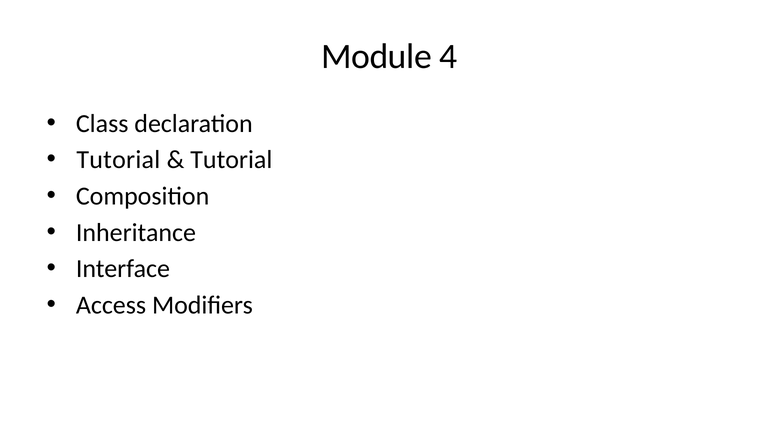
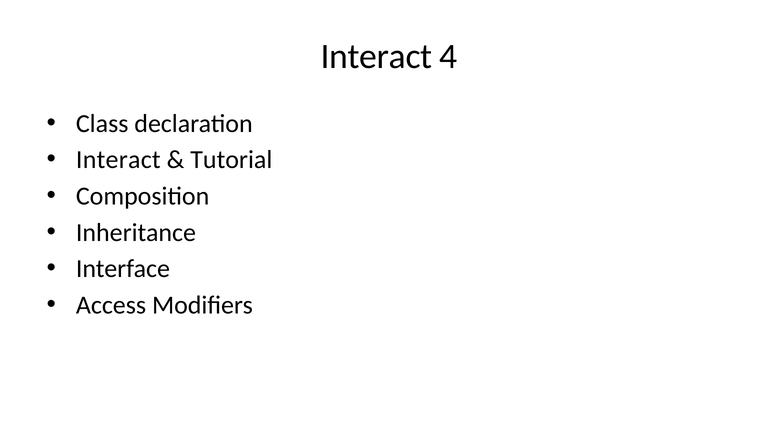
Module: Module -> Interact (376, 57)
Tutorial: Tutorial -> Interact (118, 160)
